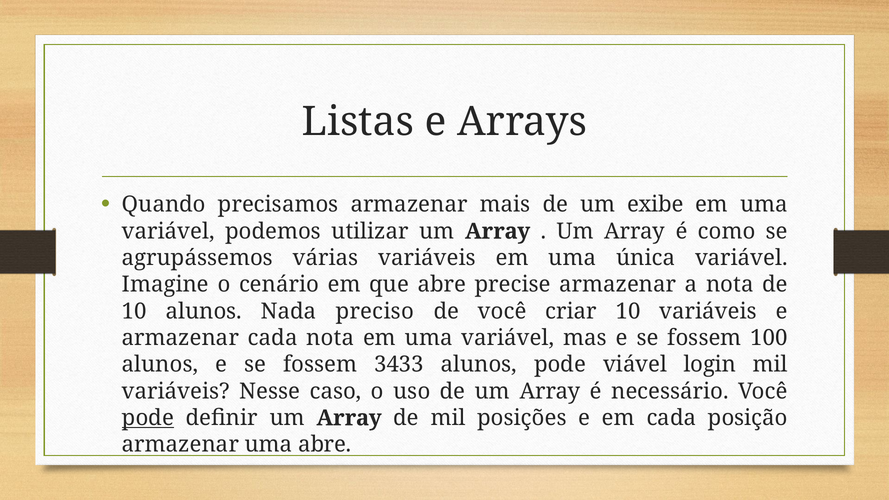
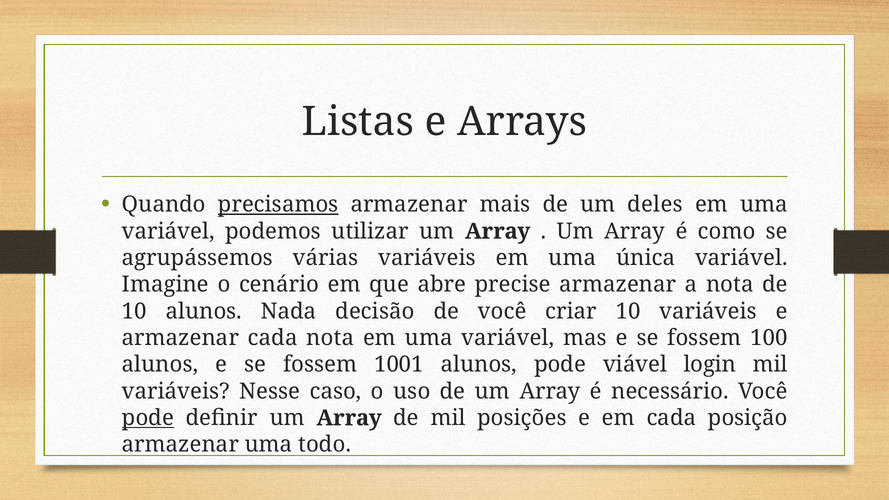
precisamos underline: none -> present (278, 205)
exibe: exibe -> deles (655, 205)
preciso: preciso -> decisão (375, 311)
3433: 3433 -> 1001 (399, 365)
uma abre: abre -> todo (325, 445)
